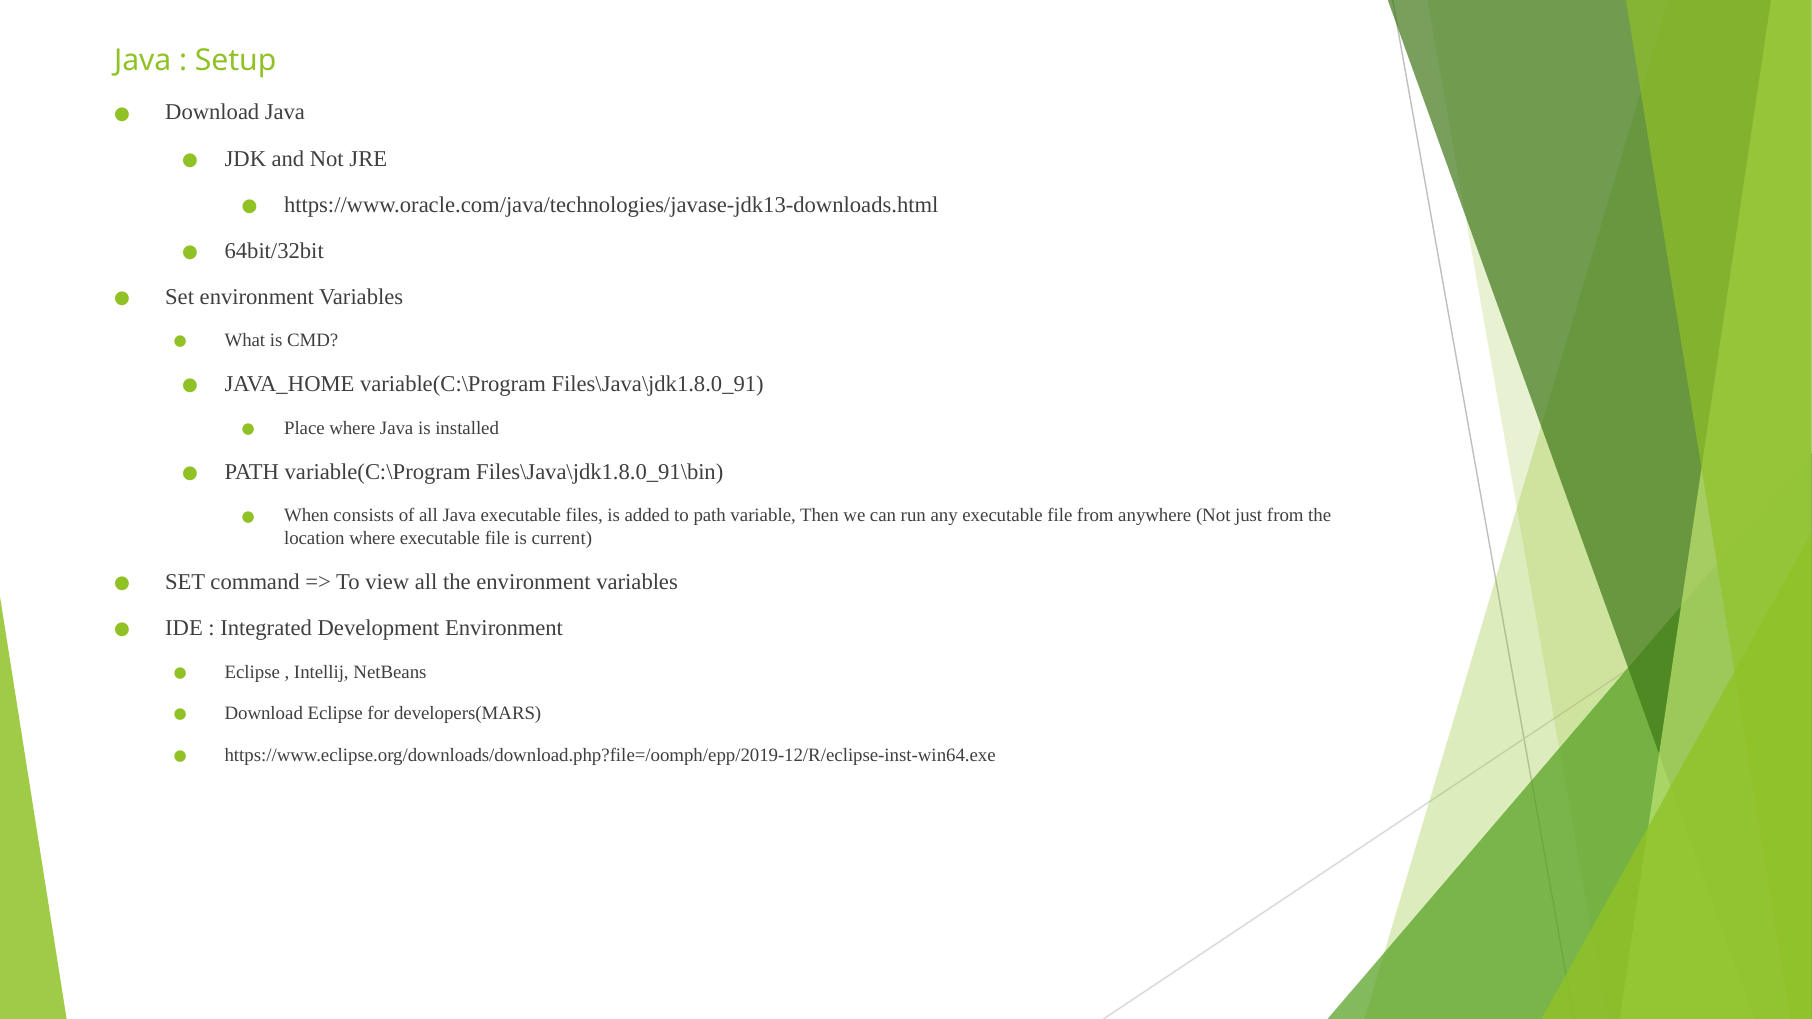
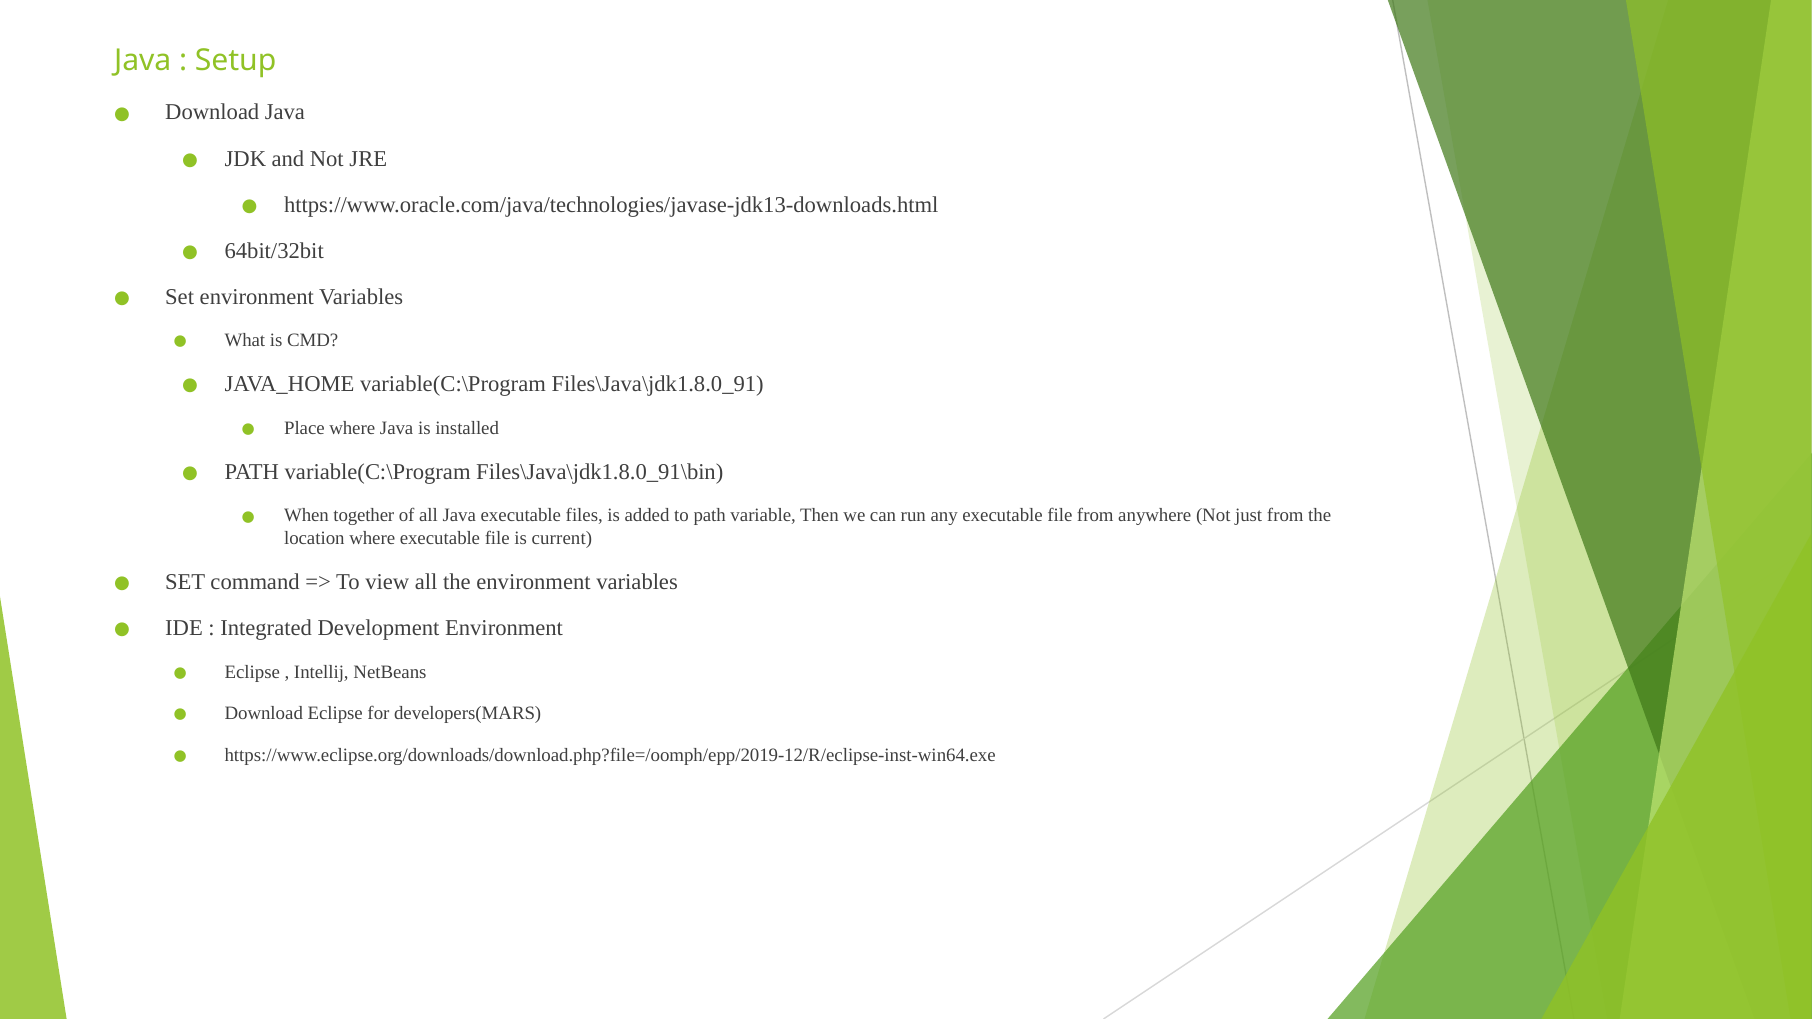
consists: consists -> together (364, 516)
